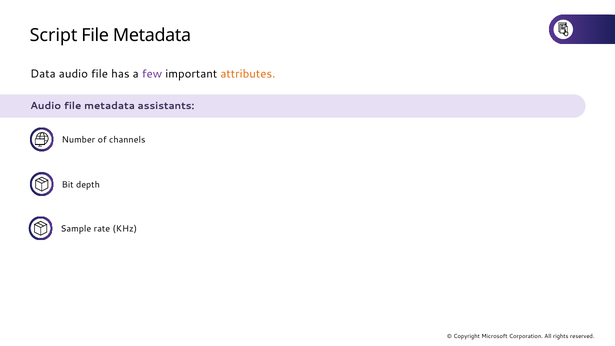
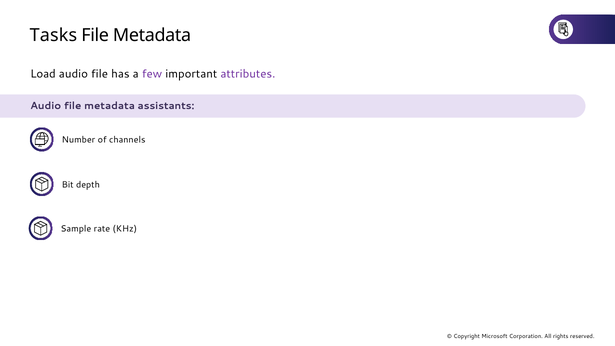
Script: Script -> Tasks (53, 35)
Data: Data -> Load (43, 74)
attributes colour: orange -> purple (248, 74)
